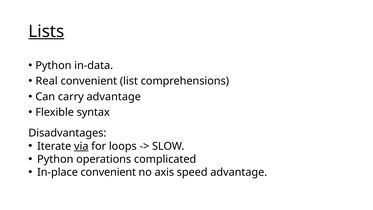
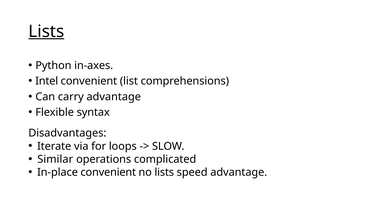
in-data: in-data -> in-axes (94, 65)
Real: Real -> Intel (47, 81)
via underline: present -> none (81, 146)
Python: Python -> Similar (55, 159)
no axis: axis -> lists (164, 172)
